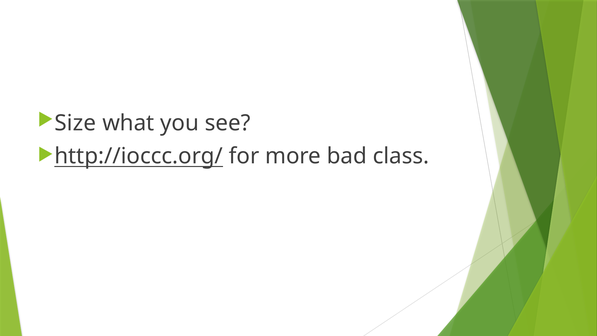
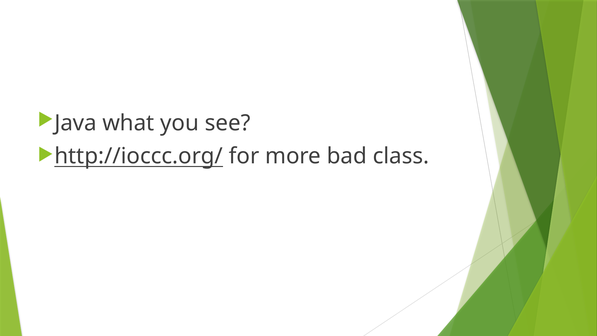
Size: Size -> Java (76, 123)
